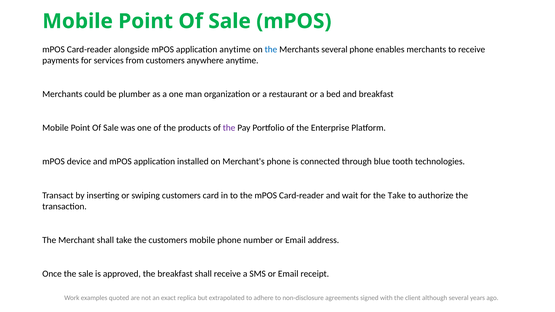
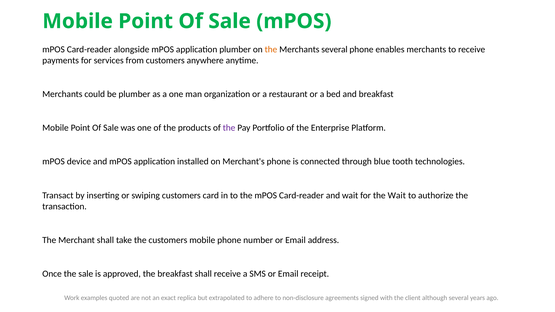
application anytime: anytime -> plumber (235, 49)
the colour: blue -> orange (271, 49)
the Take: Take -> Wait (397, 195)
